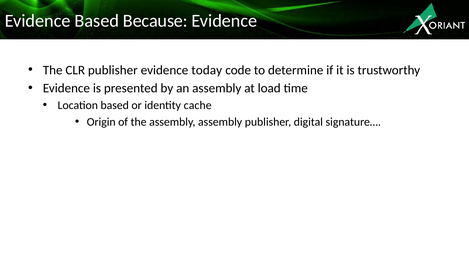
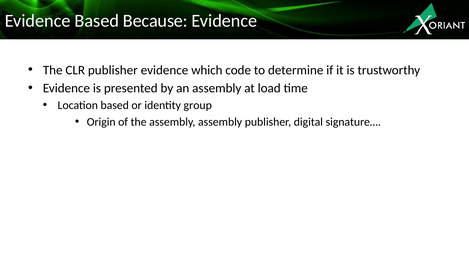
today: today -> which (207, 70)
cache: cache -> group (198, 105)
